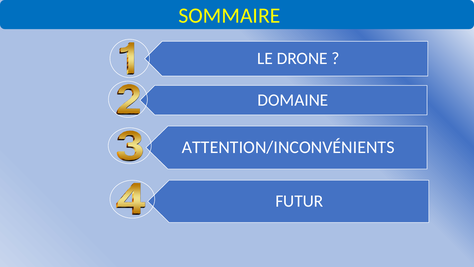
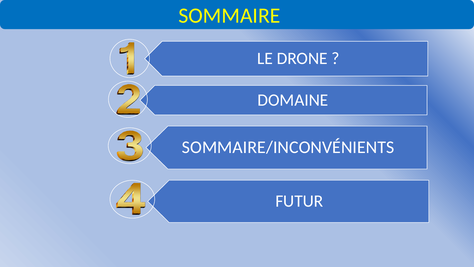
ATTENTION/INCONVÉNIENTS: ATTENTION/INCONVÉNIENTS -> SOMMAIRE/INCONVÉNIENTS (288, 147)
